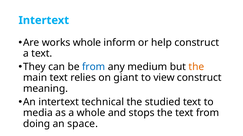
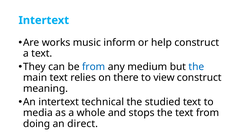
works whole: whole -> music (87, 43)
the colour: orange -> blue (196, 67)
giant: giant -> there (126, 78)
space: space -> direct (83, 124)
